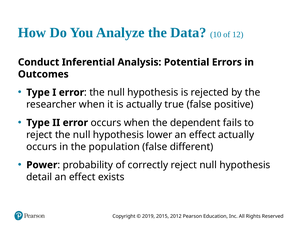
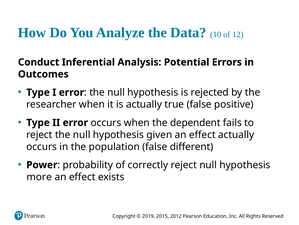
lower: lower -> given (159, 134)
detail: detail -> more (39, 176)
